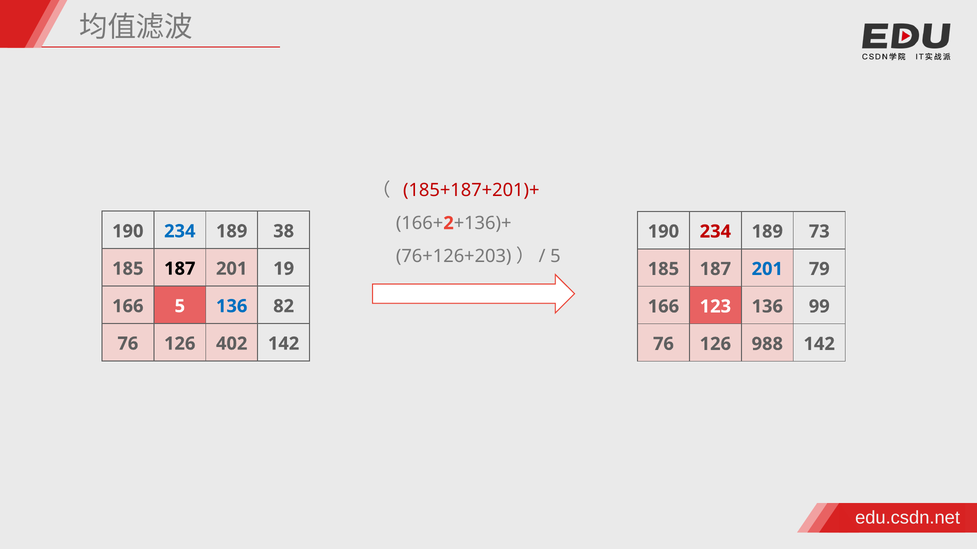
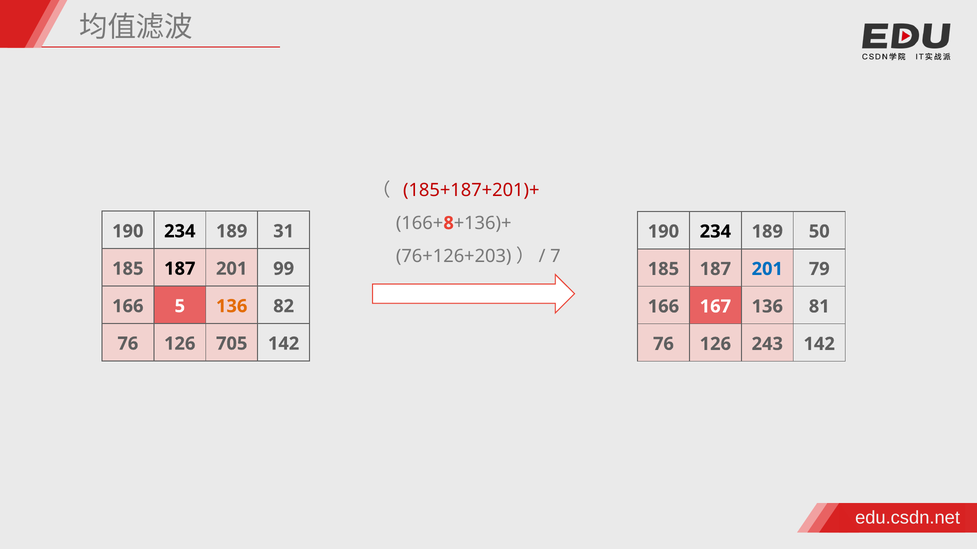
2: 2 -> 8 (449, 223)
234 colour: blue -> black (180, 231)
38: 38 -> 31 (284, 231)
234 colour: red -> black (715, 232)
73: 73 -> 50 (819, 232)
76+126+203)）/ 5: 5 -> 7 (555, 256)
19: 19 -> 99 (284, 269)
136 colour: blue -> orange (232, 306)
123: 123 -> 167 (715, 307)
99: 99 -> 81 (819, 307)
402: 402 -> 705 (232, 344)
988: 988 -> 243 (767, 344)
